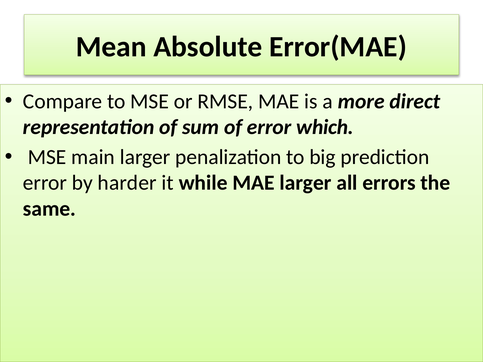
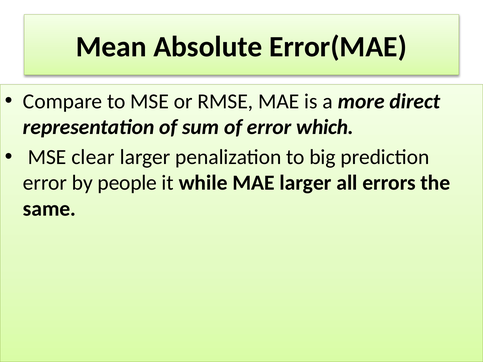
main: main -> clear (93, 157)
harder: harder -> people (127, 183)
